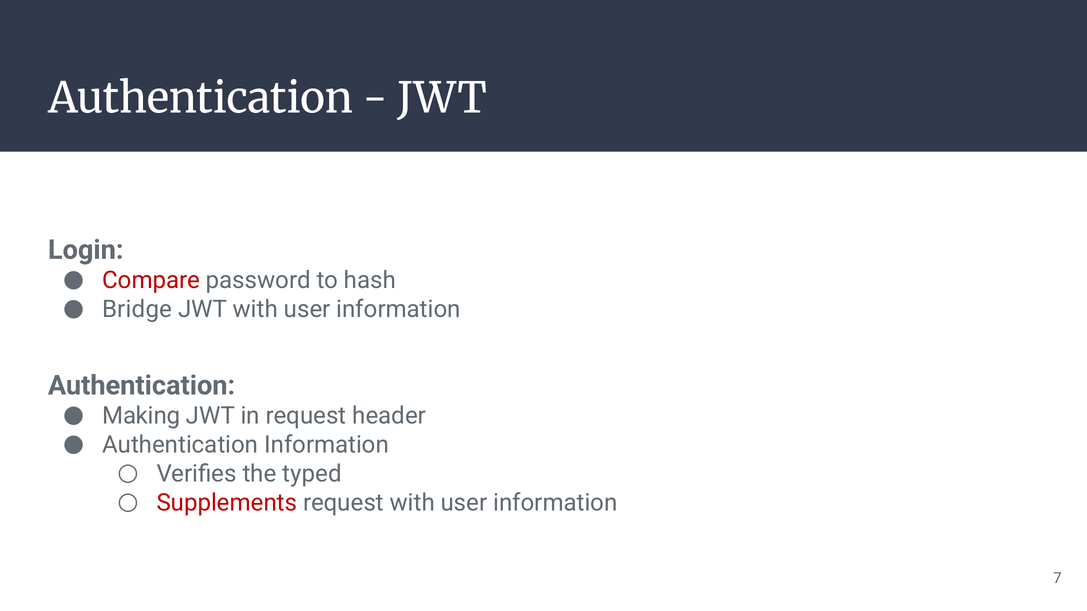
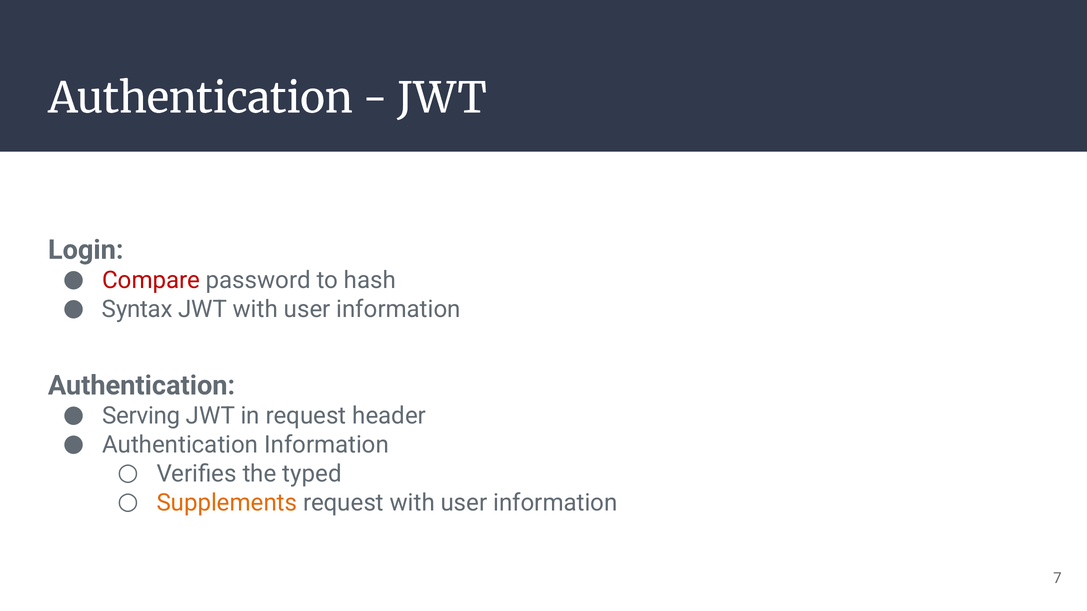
Bridge: Bridge -> Syntax (137, 309)
Making: Making -> Serving (141, 416)
Supplements colour: red -> orange (227, 503)
